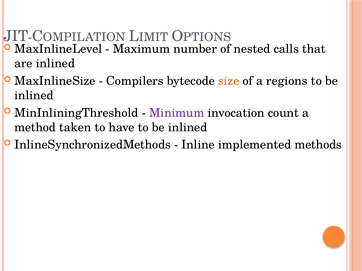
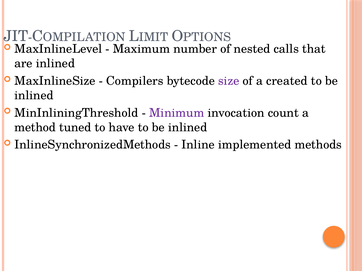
size colour: orange -> purple (229, 81)
regions: regions -> created (287, 81)
taken: taken -> tuned (75, 128)
